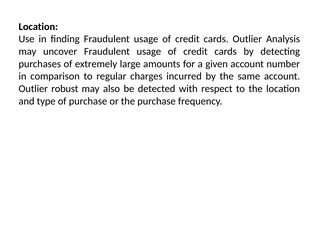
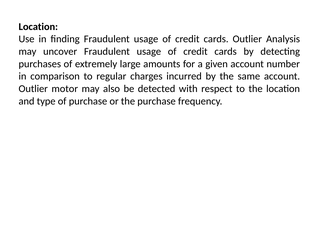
robust: robust -> motor (65, 89)
